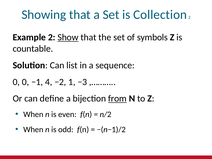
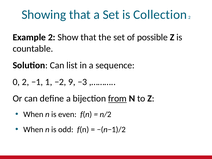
Show underline: present -> none (68, 37)
symbols: symbols -> possible (152, 37)
0 0: 0 -> 2 (25, 82)
4: 4 -> 1 (49, 82)
1: 1 -> 9 (72, 82)
